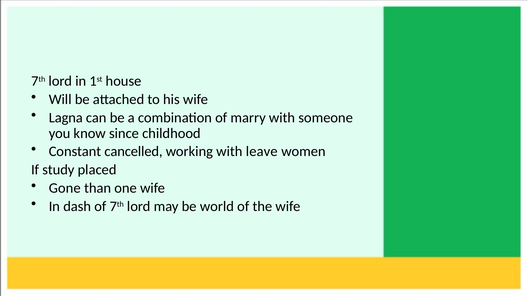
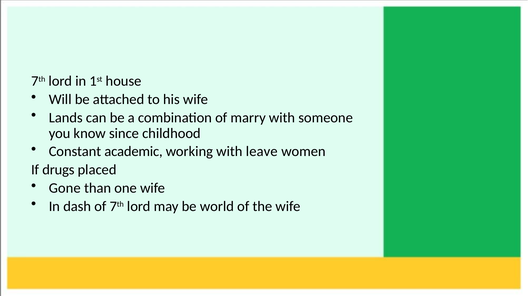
Lagna: Lagna -> Lands (66, 118)
cancelled: cancelled -> academic (134, 152)
study: study -> drugs (58, 170)
